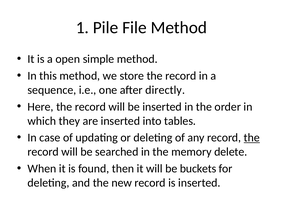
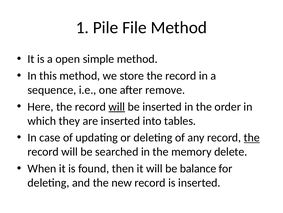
directly: directly -> remove (165, 90)
will underline: none -> present (117, 106)
buckets: buckets -> balance (198, 168)
